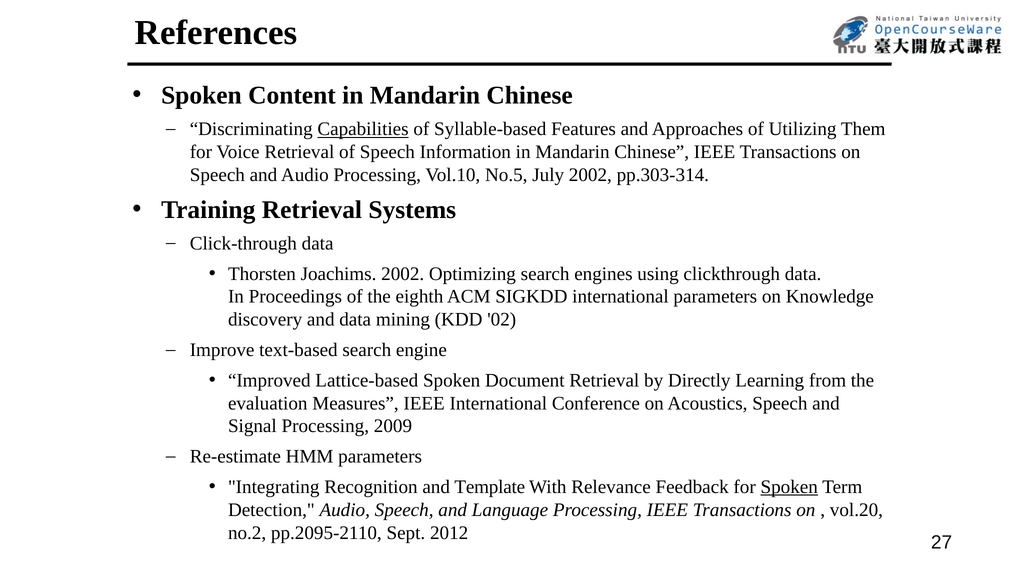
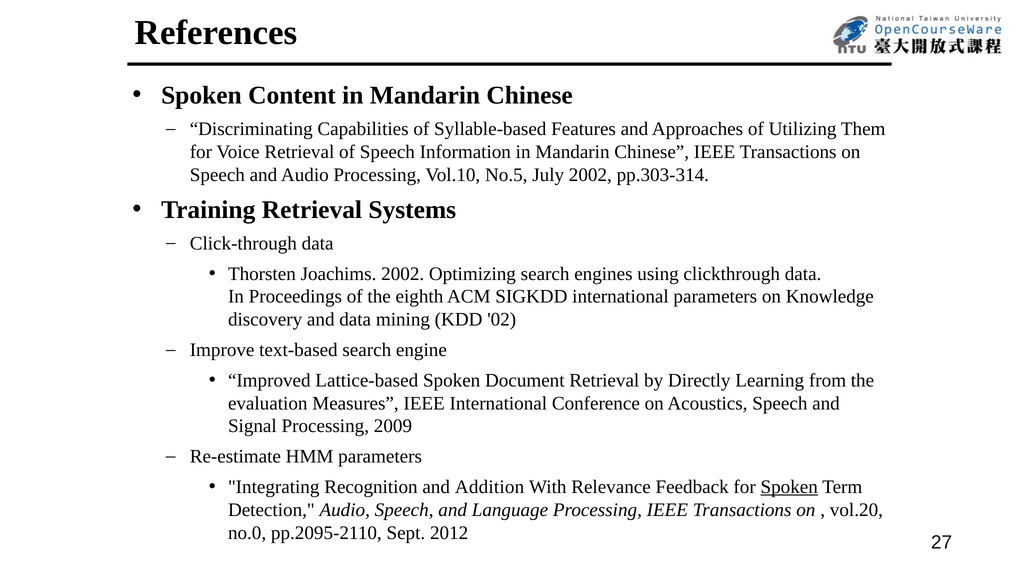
Capabilities underline: present -> none (363, 129)
Template: Template -> Addition (490, 487)
no.2: no.2 -> no.0 (247, 533)
